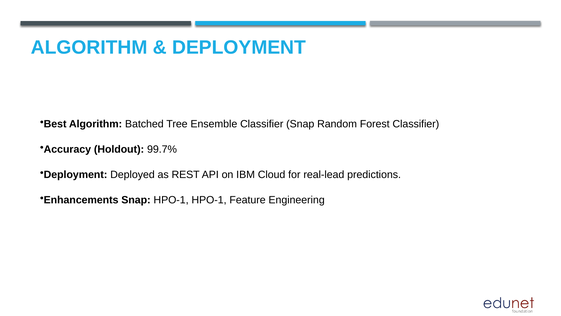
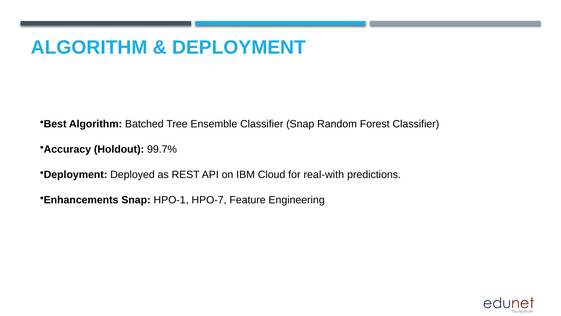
real-lead: real-lead -> real-with (324, 174)
HPO-1 HPO-1: HPO-1 -> HPO-7 (209, 200)
